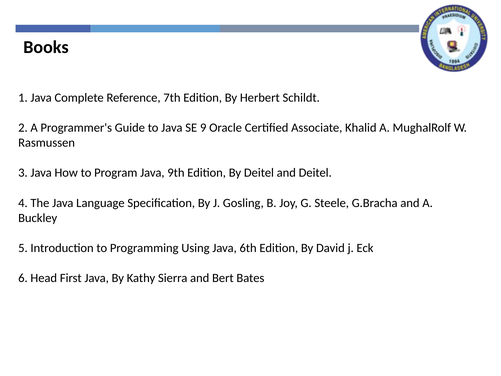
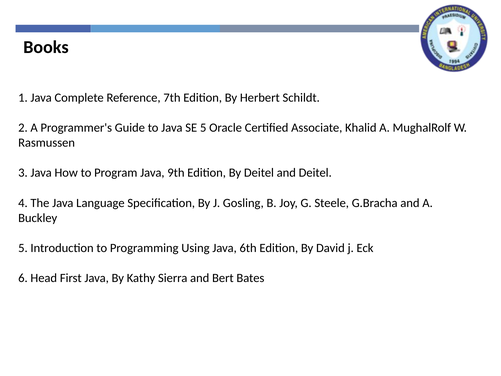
SE 9: 9 -> 5 (203, 128)
